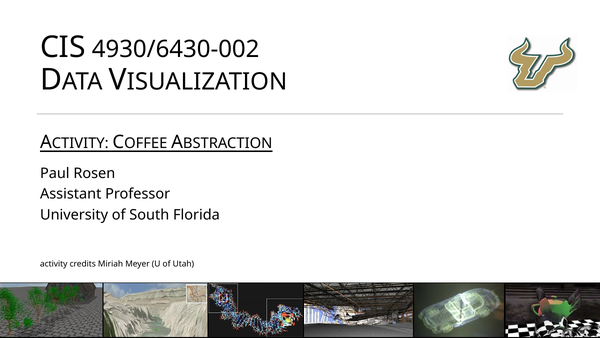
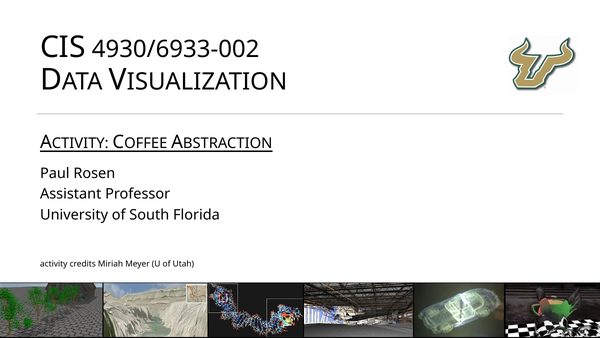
4930/6430-002: 4930/6430-002 -> 4930/6933-002 (176, 49)
